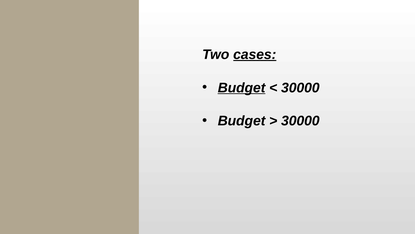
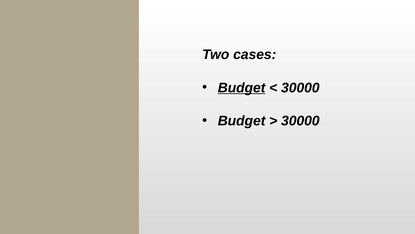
cases underline: present -> none (255, 54)
